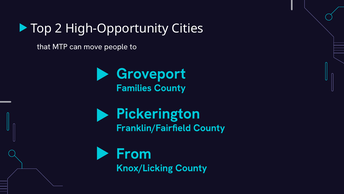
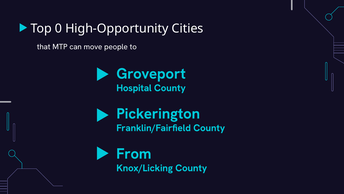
2: 2 -> 0 (58, 29)
Families: Families -> Hospital (134, 88)
